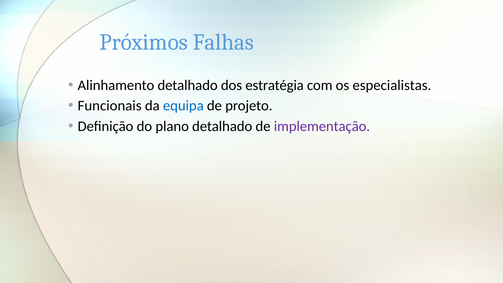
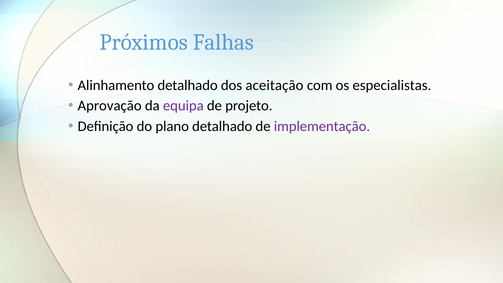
estratégia: estratégia -> aceitação (274, 85)
Funcionais: Funcionais -> Aprovação (110, 106)
equipa colour: blue -> purple (183, 106)
